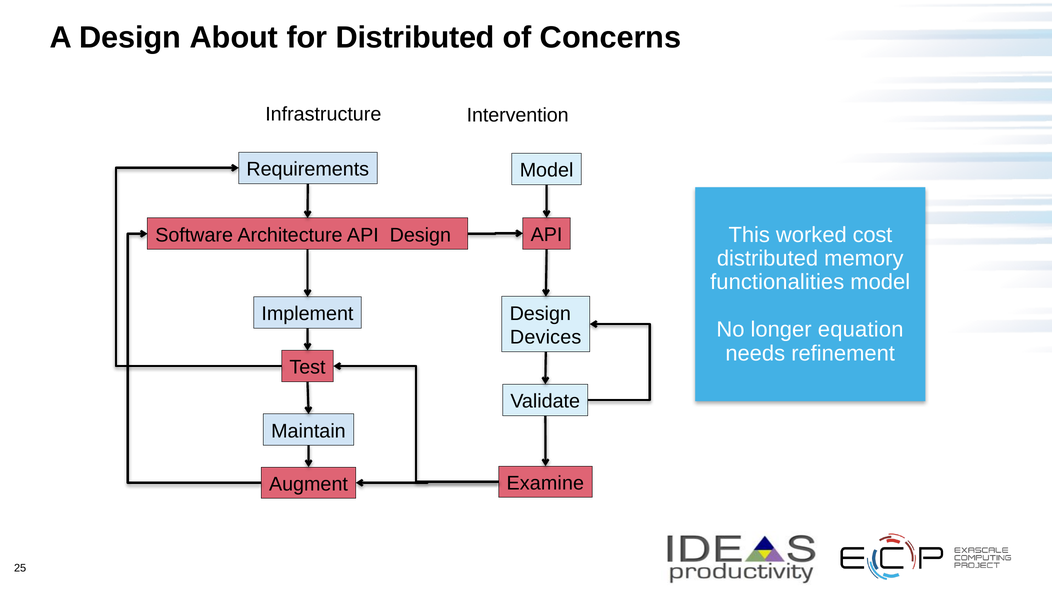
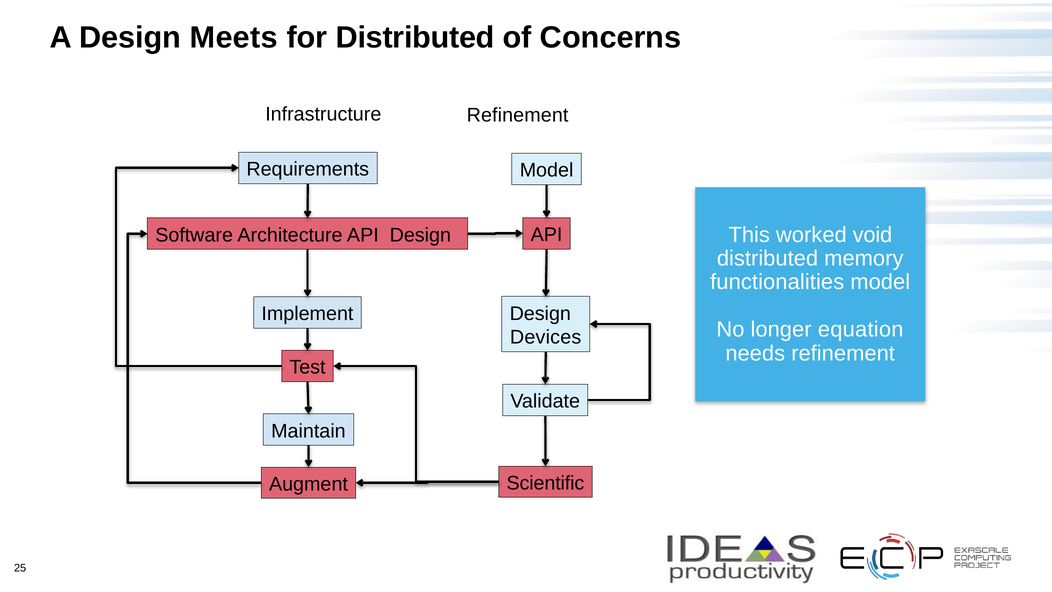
About: About -> Meets (234, 38)
Infrastructure Intervention: Intervention -> Refinement (518, 115)
cost: cost -> void (872, 235)
Examine: Examine -> Scientific (545, 483)
